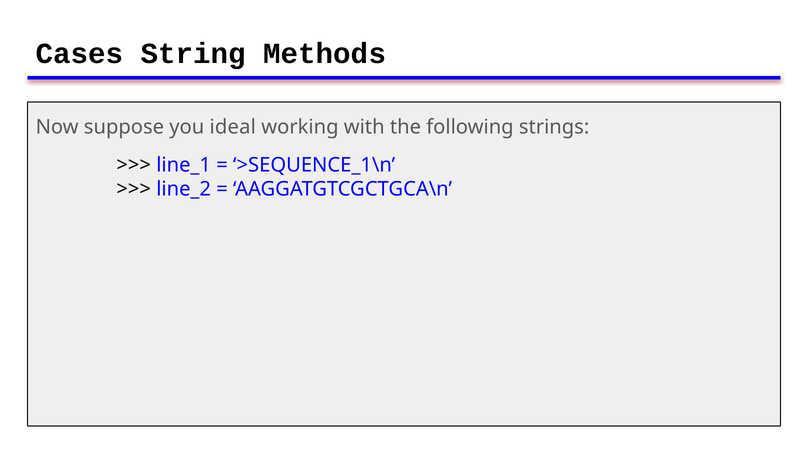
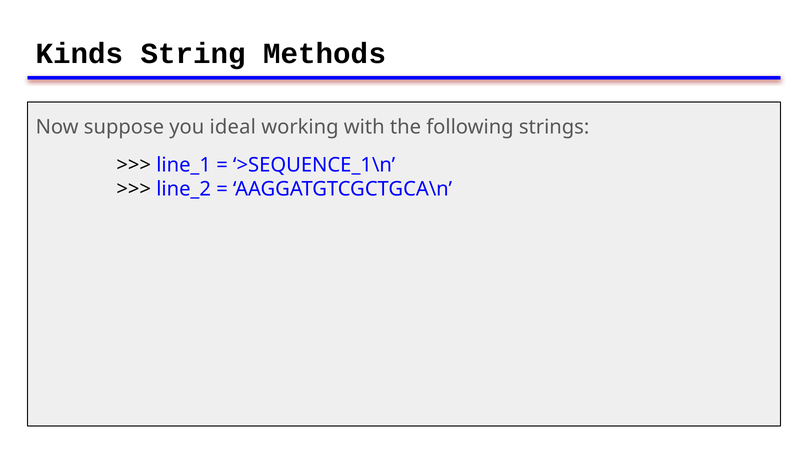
Cases: Cases -> Kinds (79, 53)
